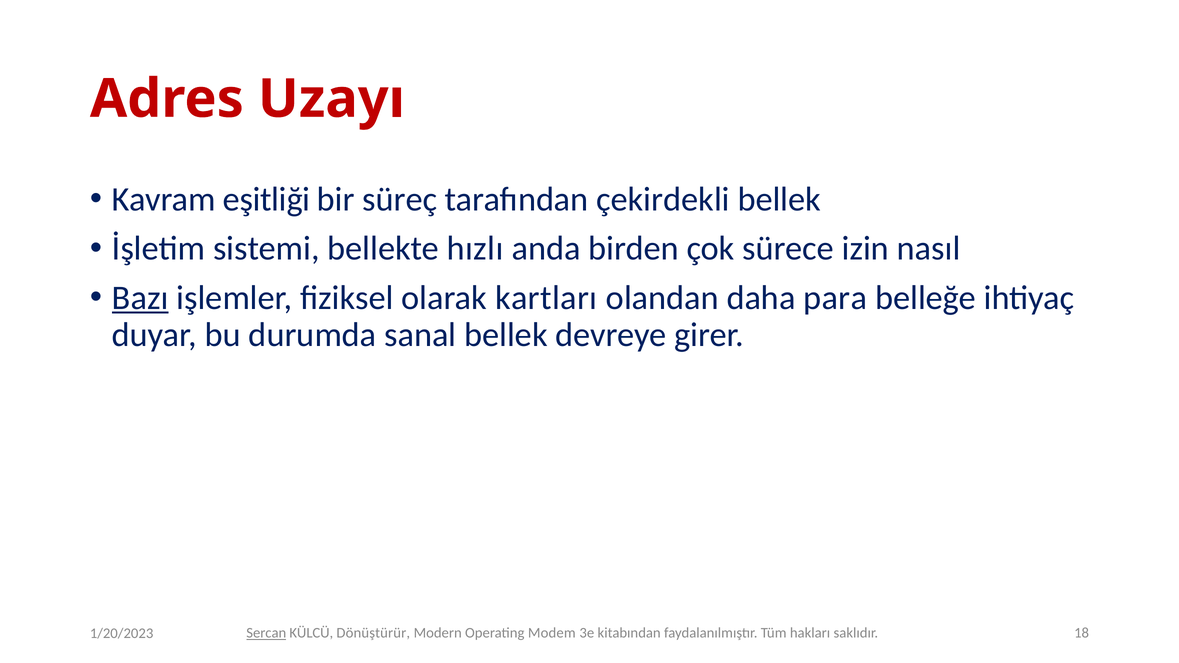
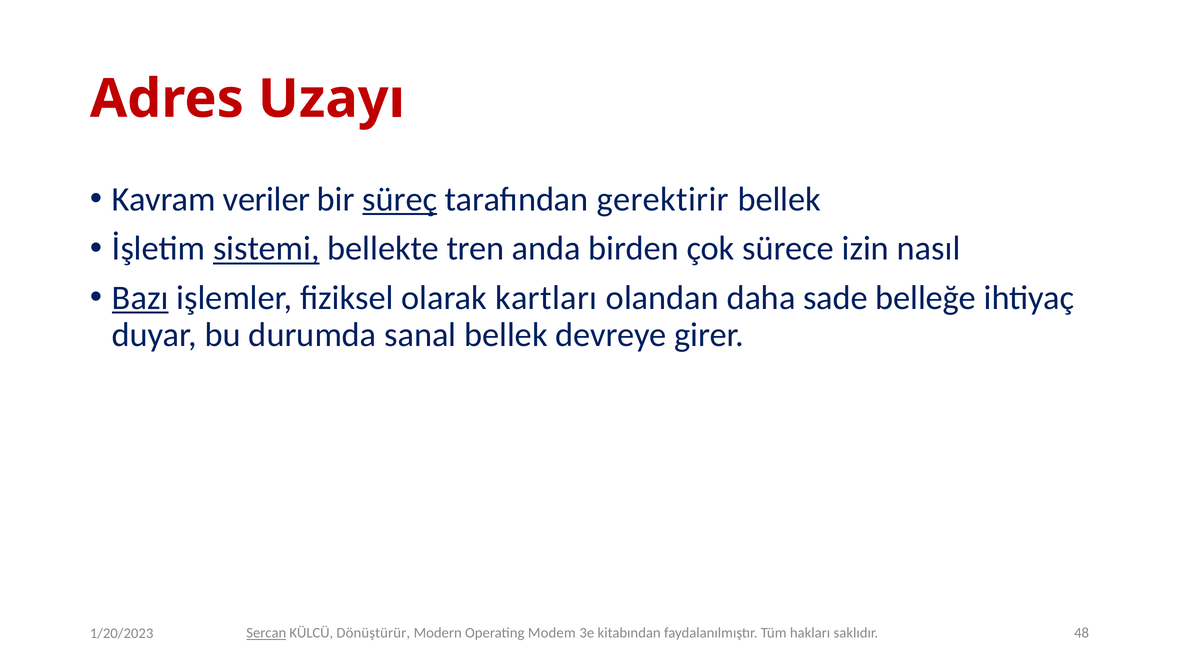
eşitliği: eşitliği -> veriler (267, 199)
süreç underline: none -> present (400, 199)
çekirdekli: çekirdekli -> gerektirir (663, 199)
sistemi underline: none -> present (266, 249)
hızlı: hızlı -> tren (475, 249)
para: para -> sade (835, 298)
18: 18 -> 48 (1082, 633)
